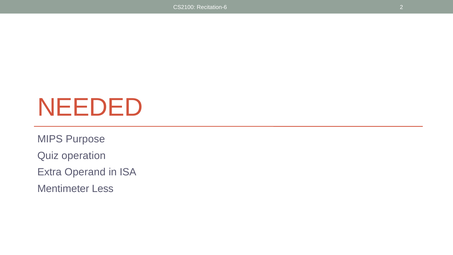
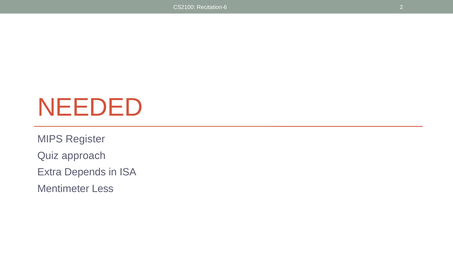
Purpose: Purpose -> Register (85, 139)
operation: operation -> approach (84, 155)
Operand: Operand -> Depends (85, 172)
